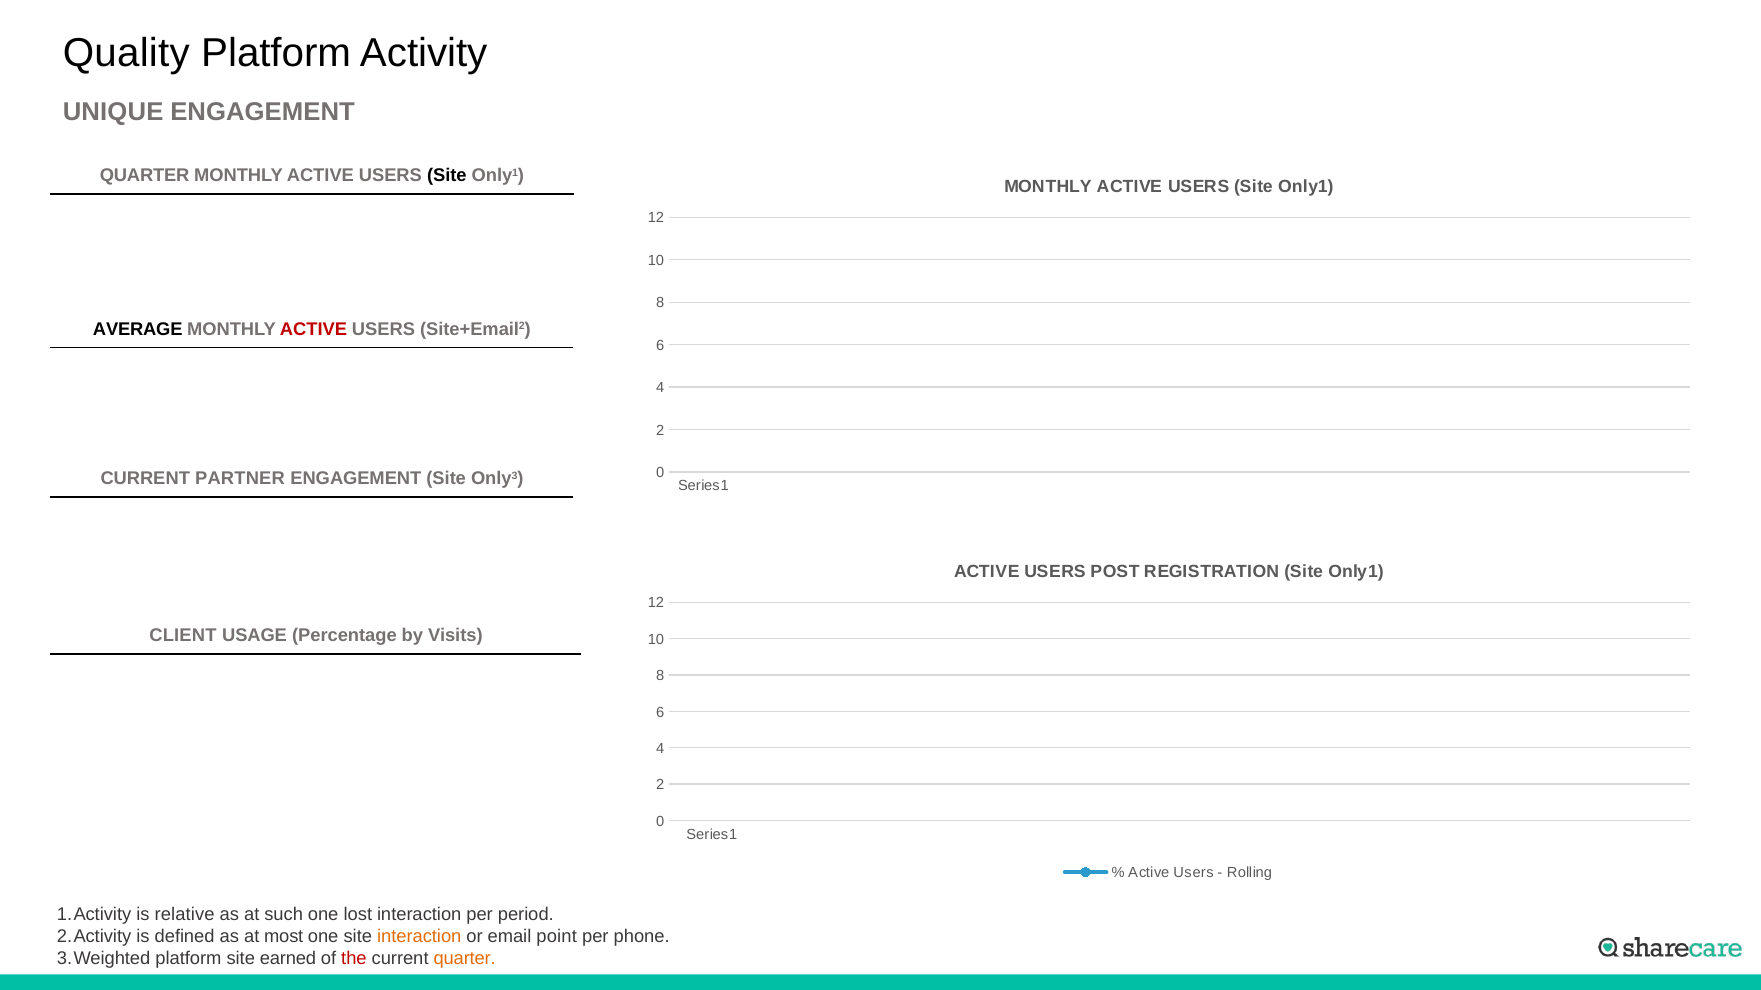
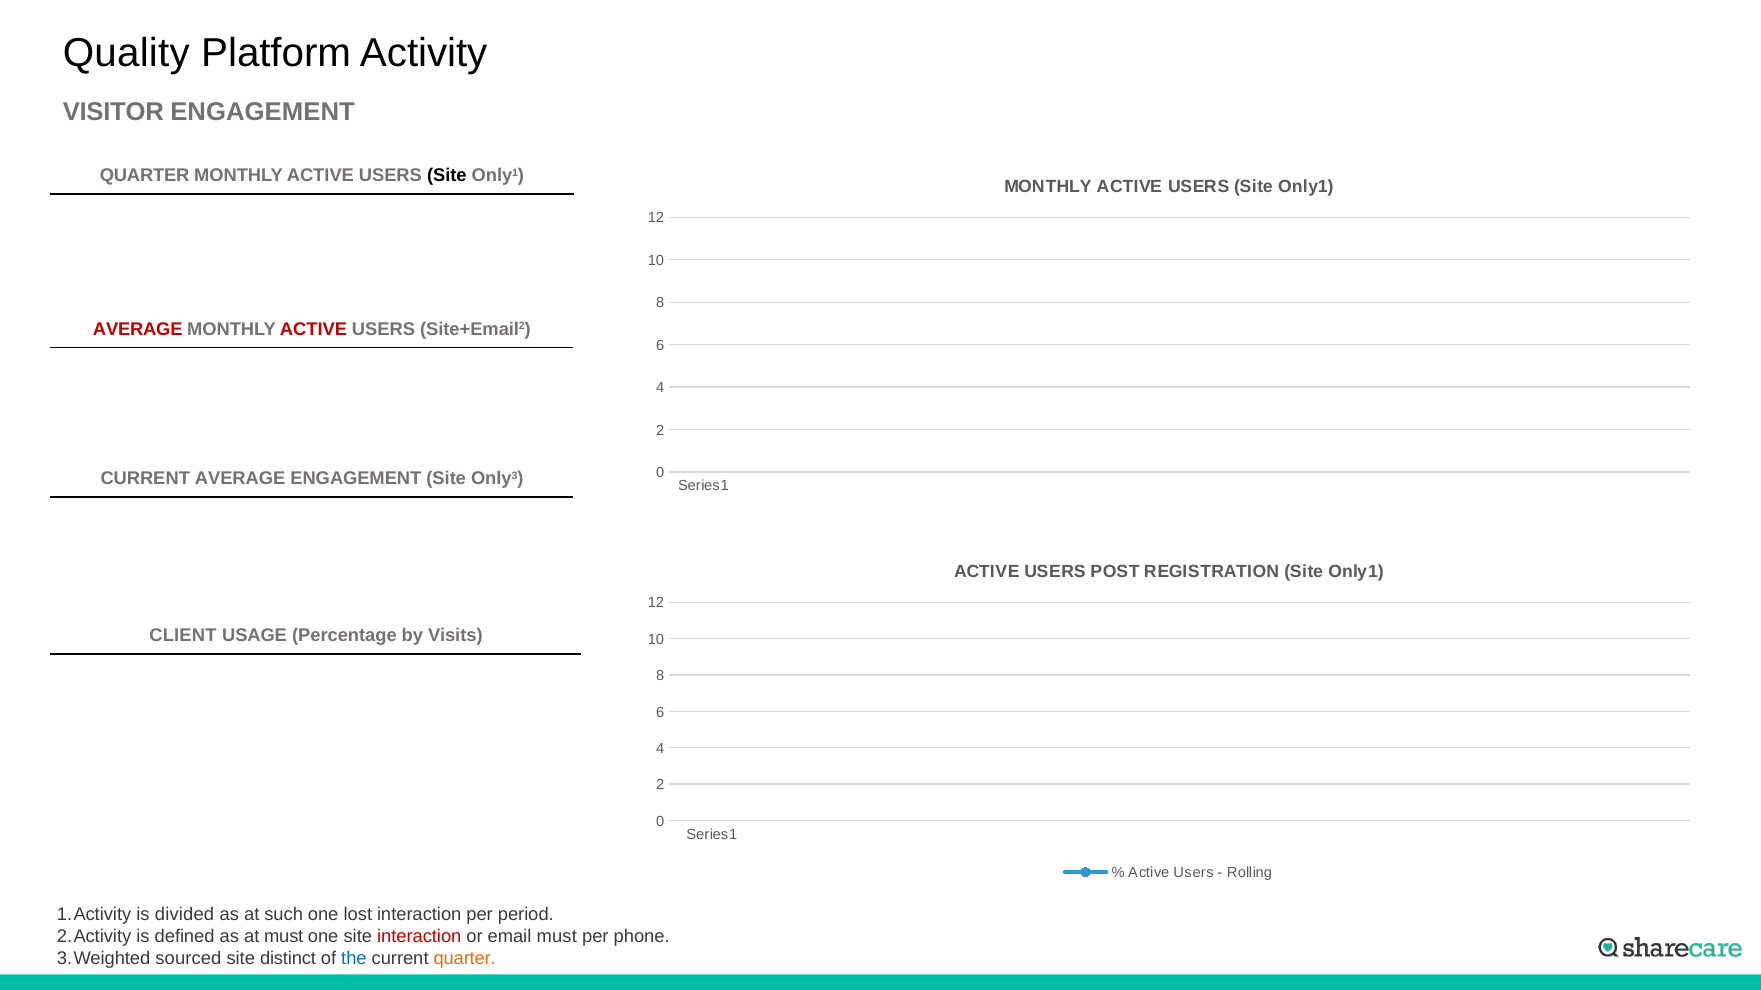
UNIQUE: UNIQUE -> VISITOR (113, 113)
AVERAGE colour: black -> red (138, 329)
CURRENT PARTNER: PARTNER -> AVERAGE (240, 479)
relative: relative -> divided (185, 915)
at most: most -> must (284, 937)
interaction colour: orange -> red (419, 937)
email point: point -> must (557, 937)
platform: platform -> sourced (188, 959)
earned: earned -> distinct (288, 959)
the colour: red -> blue (354, 959)
